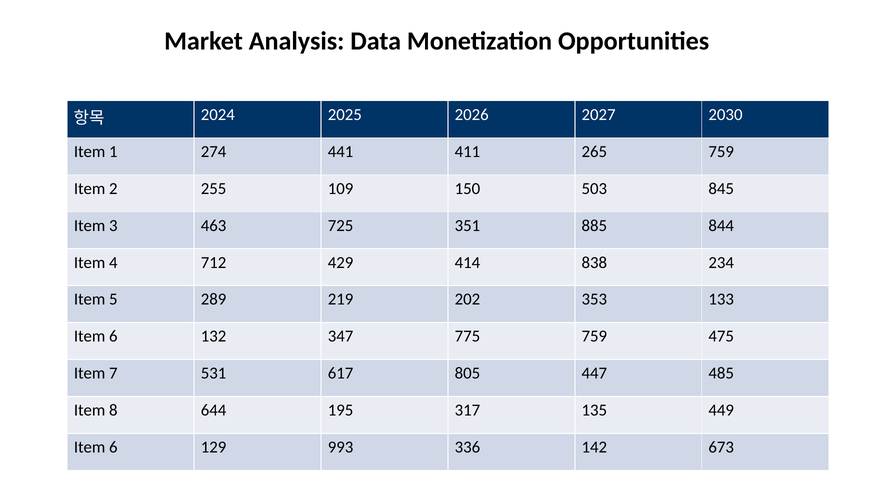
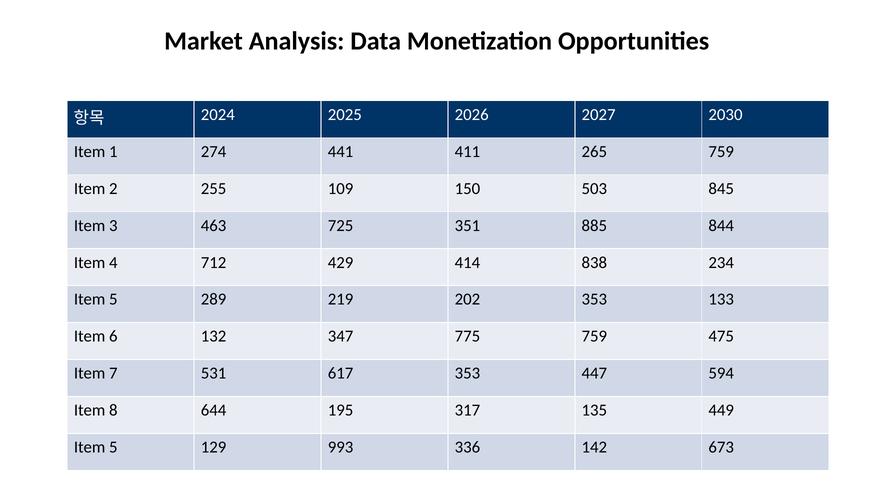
617 805: 805 -> 353 (467, 373)
485: 485 -> 594 (721, 373)
6: 6 -> 5 (113, 447)
